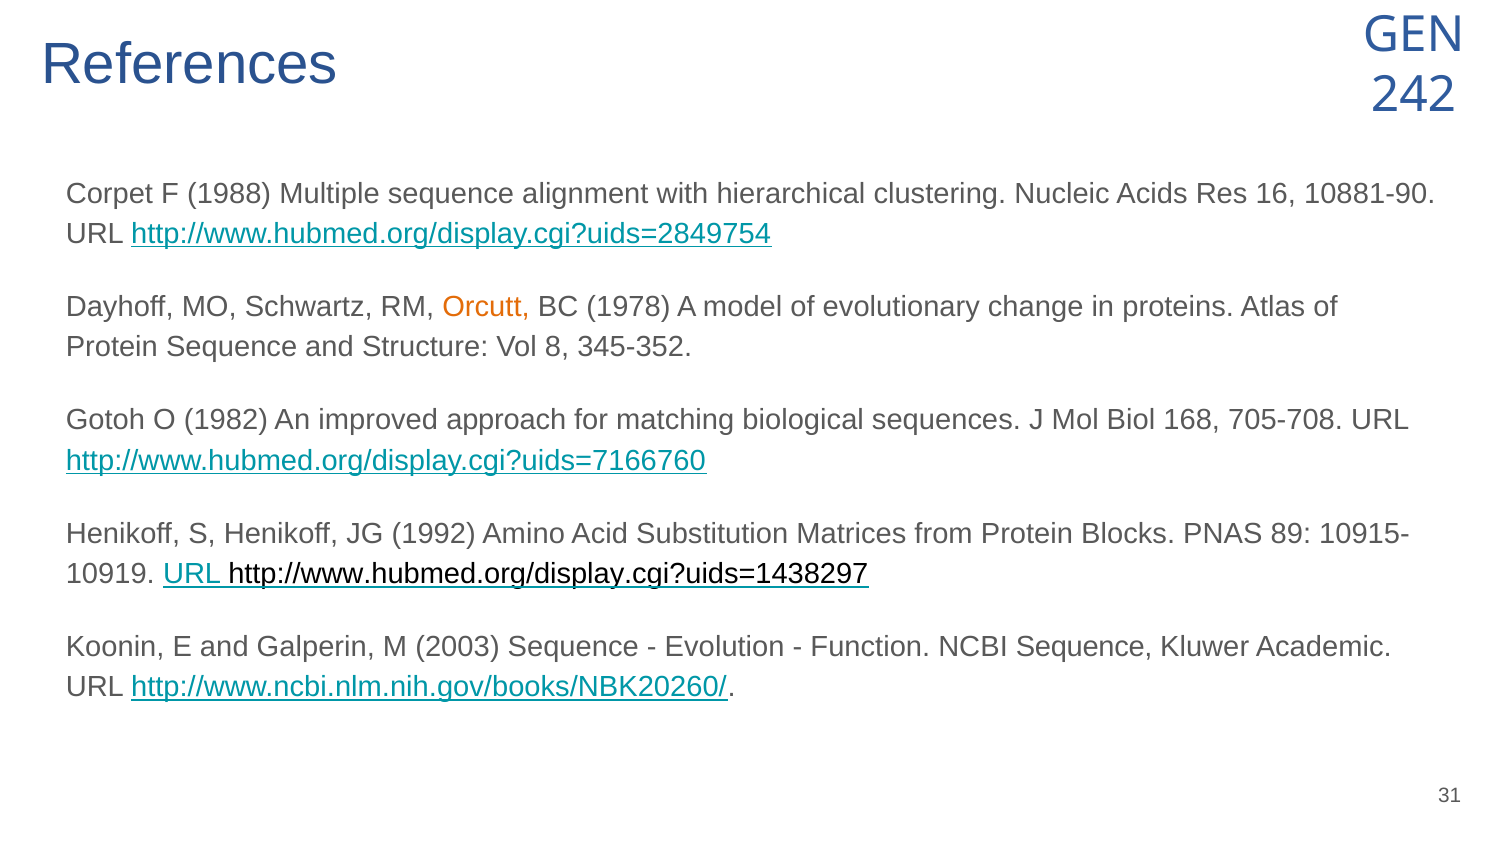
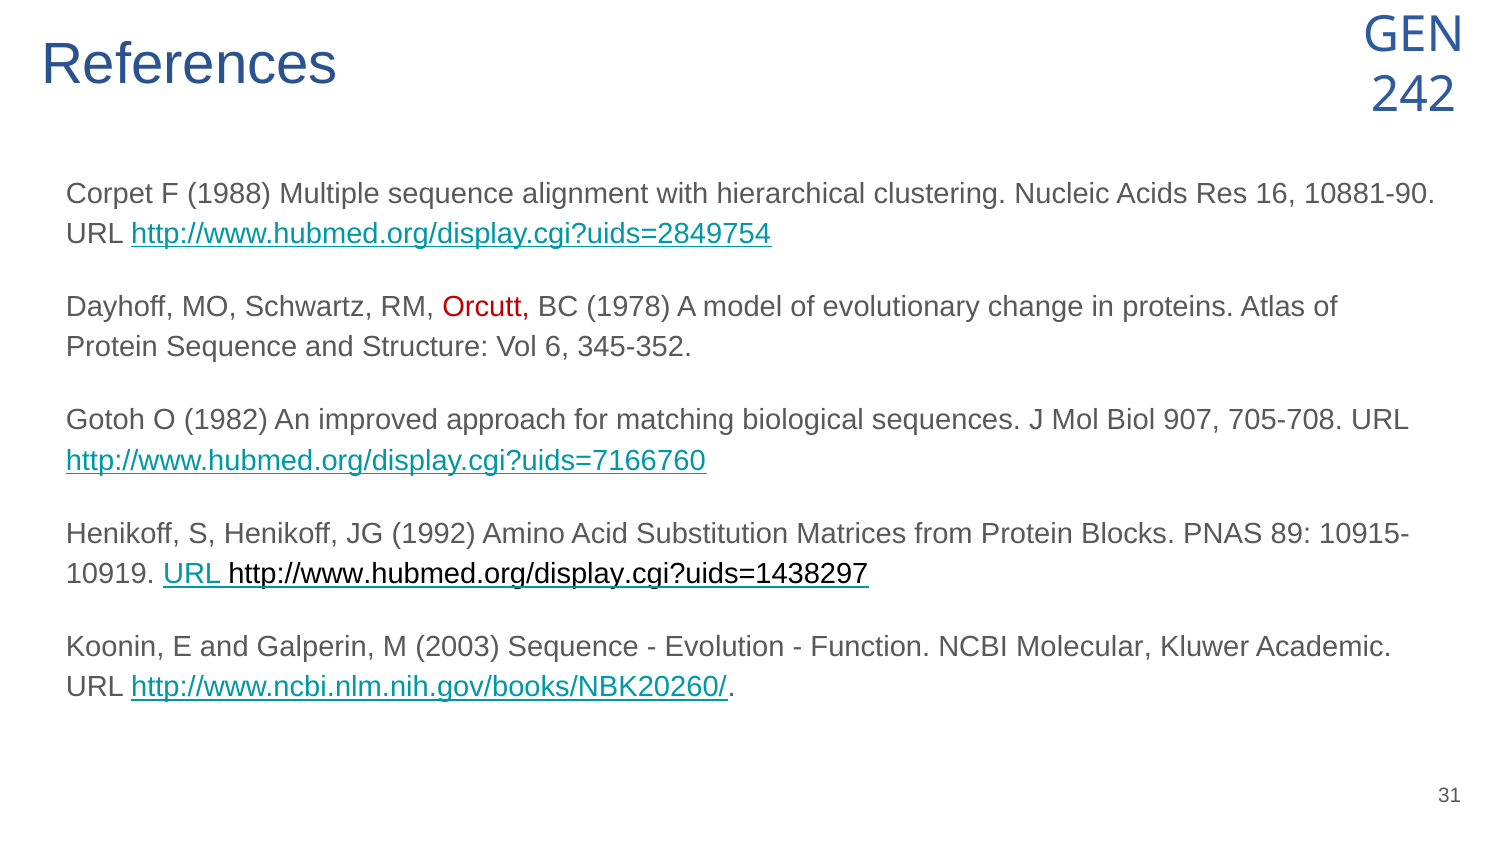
Orcutt colour: orange -> red (486, 307)
8: 8 -> 6 (557, 347)
168: 168 -> 907 (1192, 421)
NCBI Sequence: Sequence -> Molecular (1084, 648)
